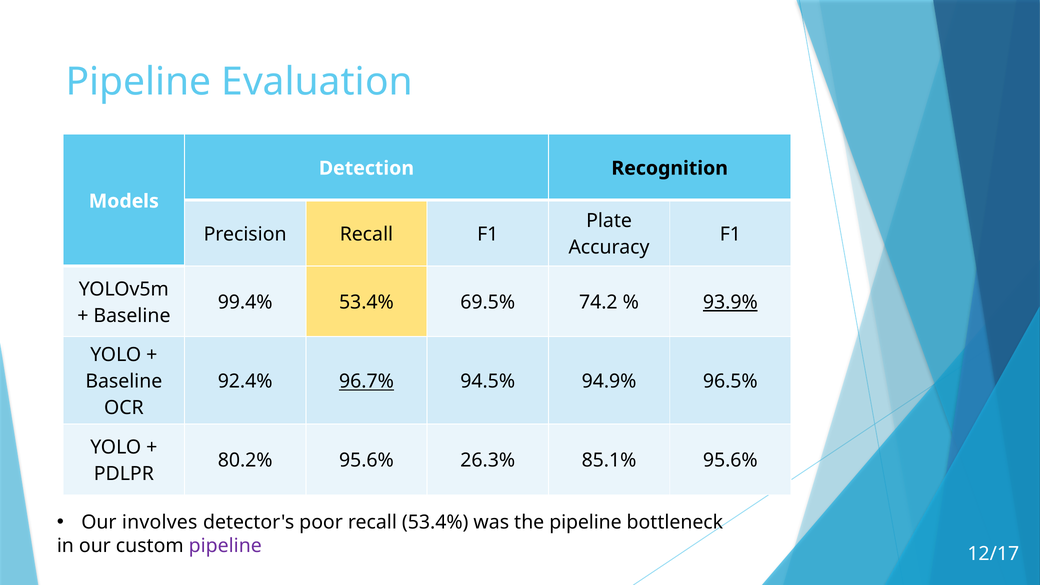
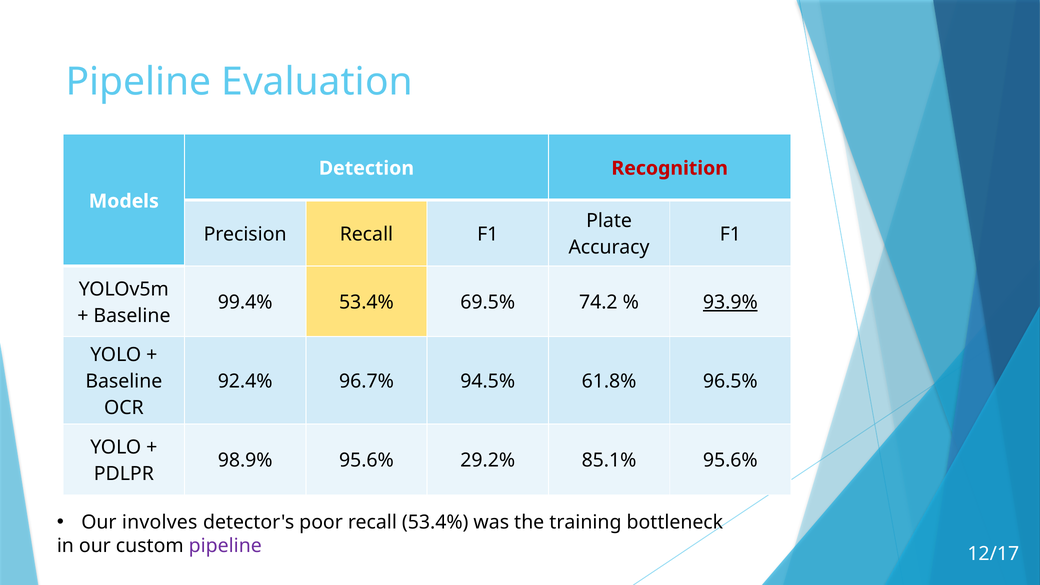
Recognition colour: black -> red (670, 168)
96.7% underline: present -> none (366, 381)
94.9%: 94.9% -> 61.8% (609, 381)
80.2%: 80.2% -> 98.9% (245, 461)
26.3%: 26.3% -> 29.2% (488, 461)
the pipeline: pipeline -> training (585, 522)
